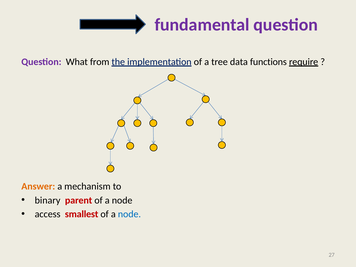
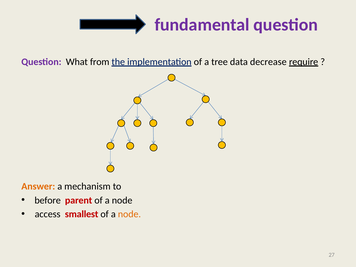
functions: functions -> decrease (268, 62)
binary: binary -> before (48, 200)
node colour: blue -> orange (129, 214)
